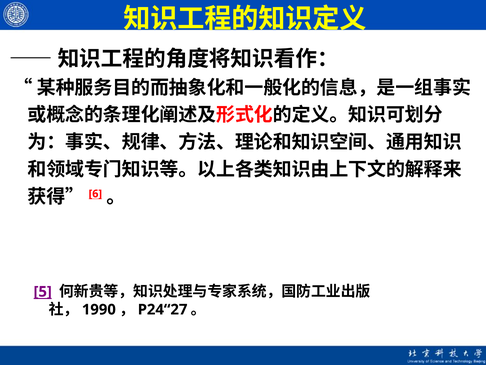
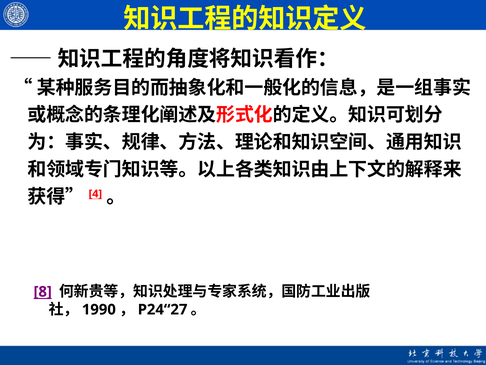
6: 6 -> 4 (95, 194)
5: 5 -> 8 (43, 291)
